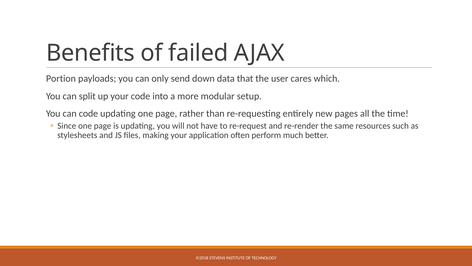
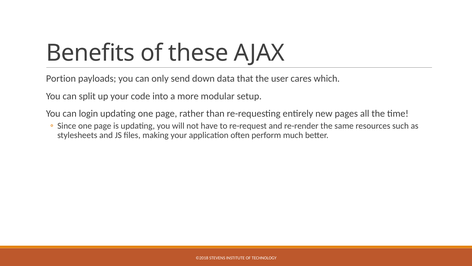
failed: failed -> these (198, 53)
can code: code -> login (88, 113)
